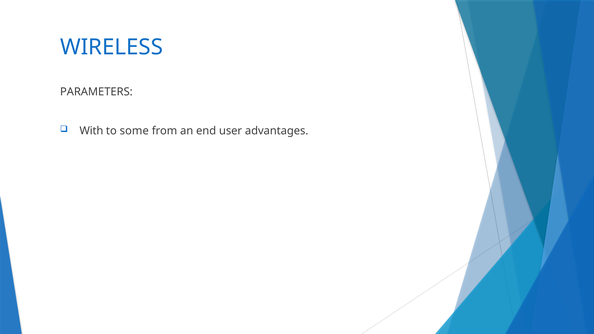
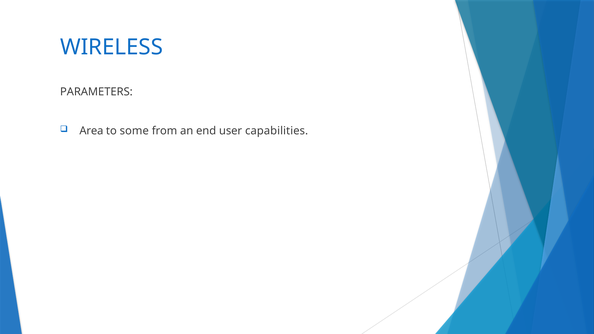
With: With -> Area (91, 131)
advantages: advantages -> capabilities (277, 131)
